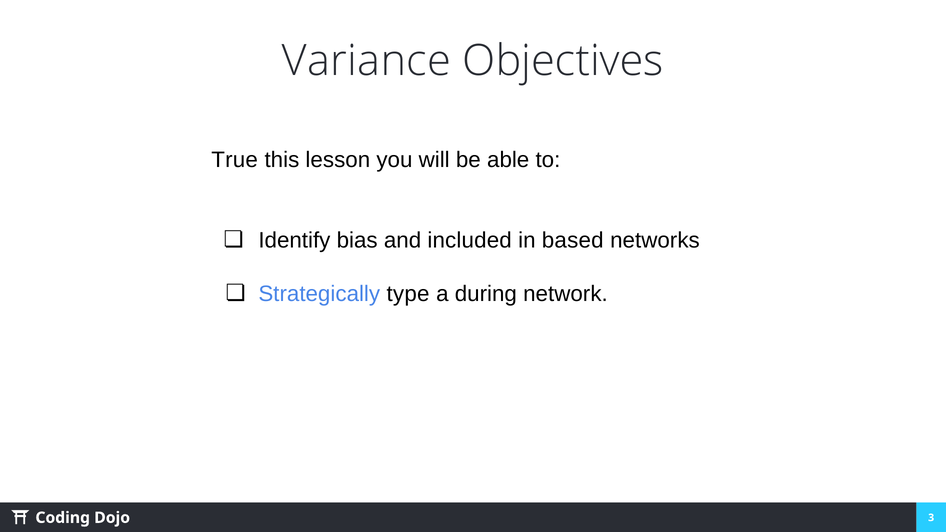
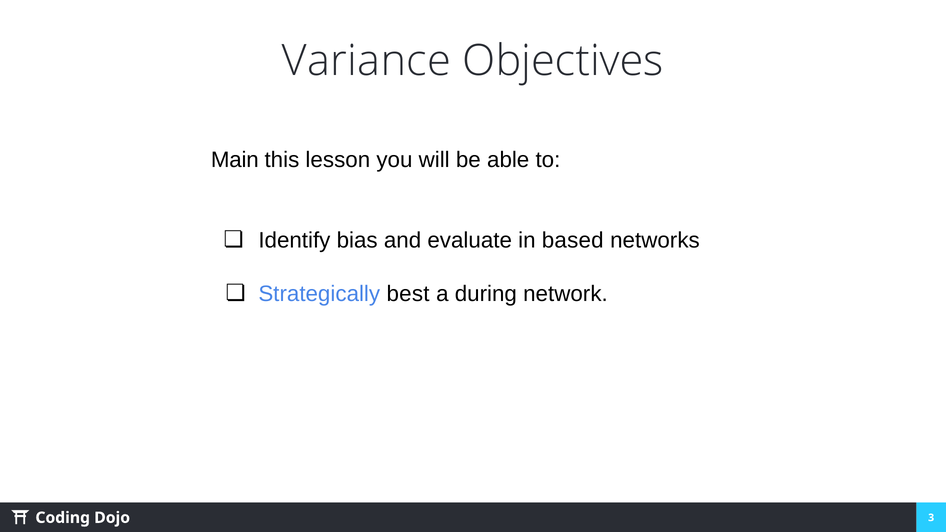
True: True -> Main (235, 160)
included: included -> evaluate (470, 241)
type: type -> best (408, 294)
